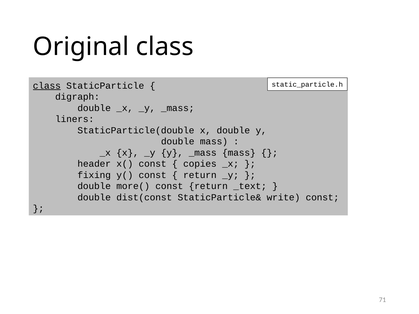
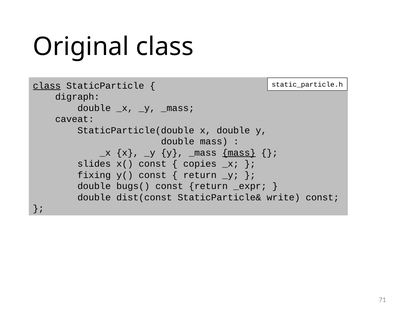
liners: liners -> caveat (75, 119)
mass underline: none -> present (239, 153)
header: header -> slides (94, 164)
more(: more( -> bugs( (133, 186)
_text: _text -> _expr (250, 186)
